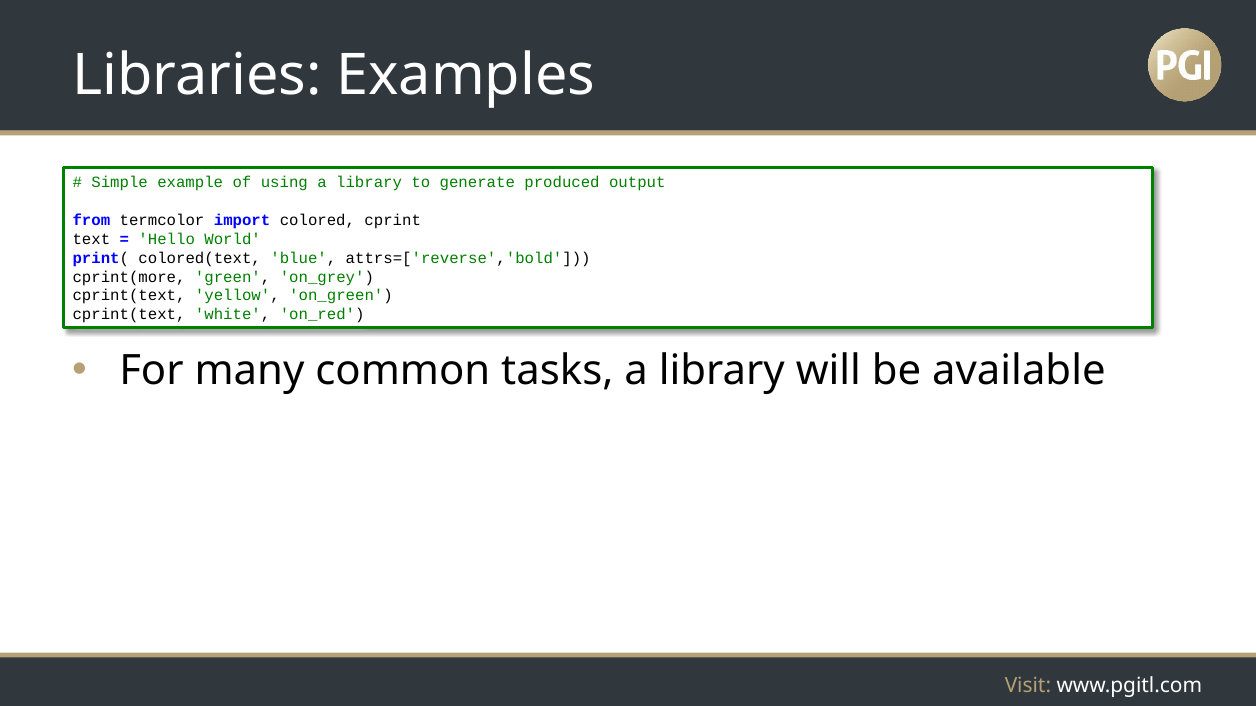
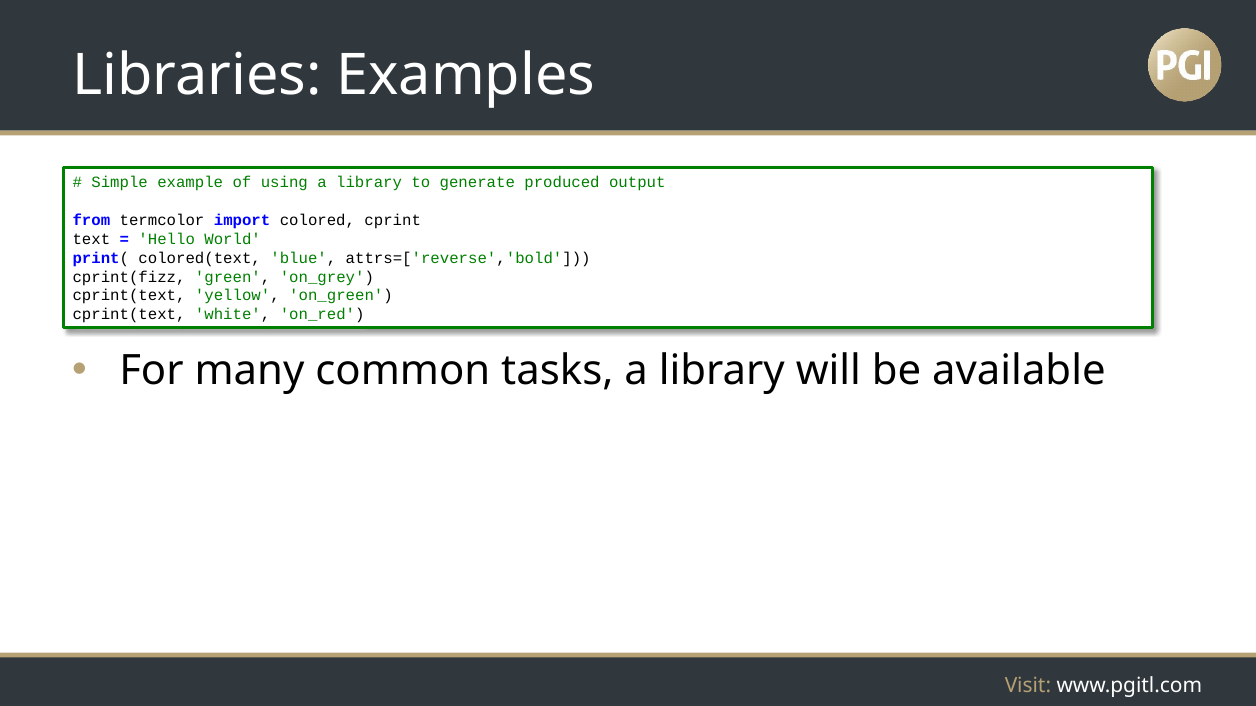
cprint(more: cprint(more -> cprint(fizz (129, 277)
